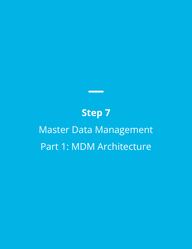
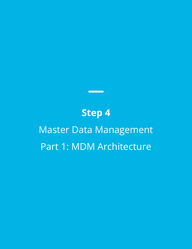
7: 7 -> 4 (108, 113)
